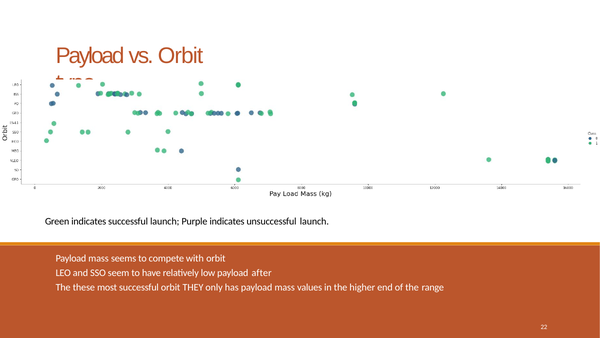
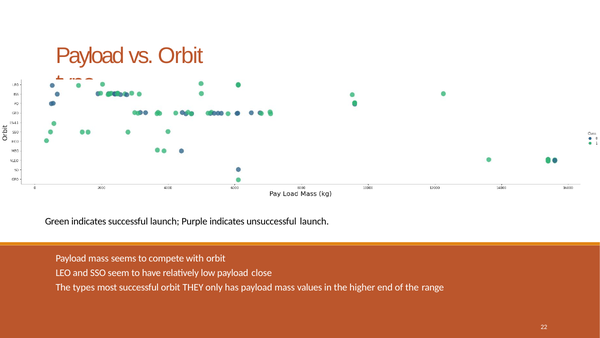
after: after -> close (262, 272)
these: these -> types (84, 287)
